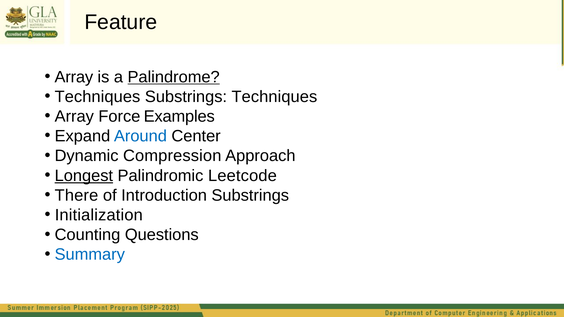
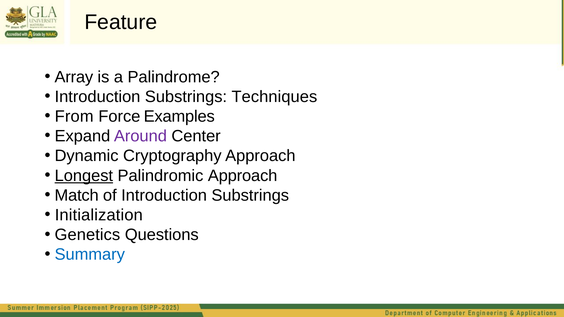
Palindrome underline: present -> none (174, 77)
Techniques: Techniques -> Introduction (98, 97)
Array: Array -> From (74, 116)
Around colour: blue -> purple (140, 136)
Compression: Compression -> Cryptography (172, 156)
Palindromic Leetcode: Leetcode -> Approach (243, 176)
There: There -> Match (77, 195)
Counting: Counting -> Genetics (87, 235)
